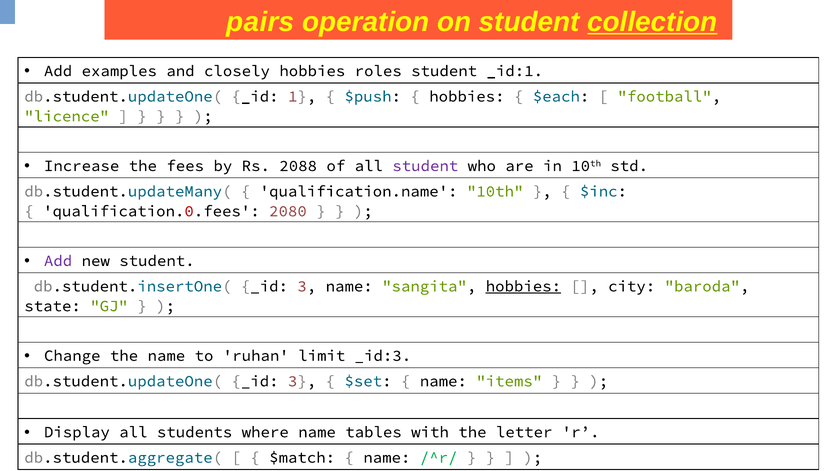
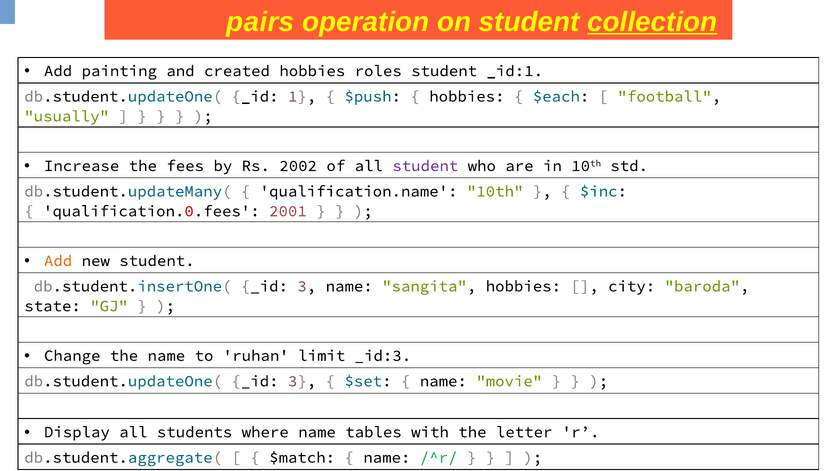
examples: examples -> painting (119, 71)
closely: closely -> created (237, 71)
licence: licence -> usually (67, 116)
2088: 2088 -> 2002 (298, 166)
2080: 2080 -> 2001 (288, 211)
Add colour: purple -> orange (58, 261)
hobbies underline: present -> none (523, 286)
items: items -> movie (509, 381)
